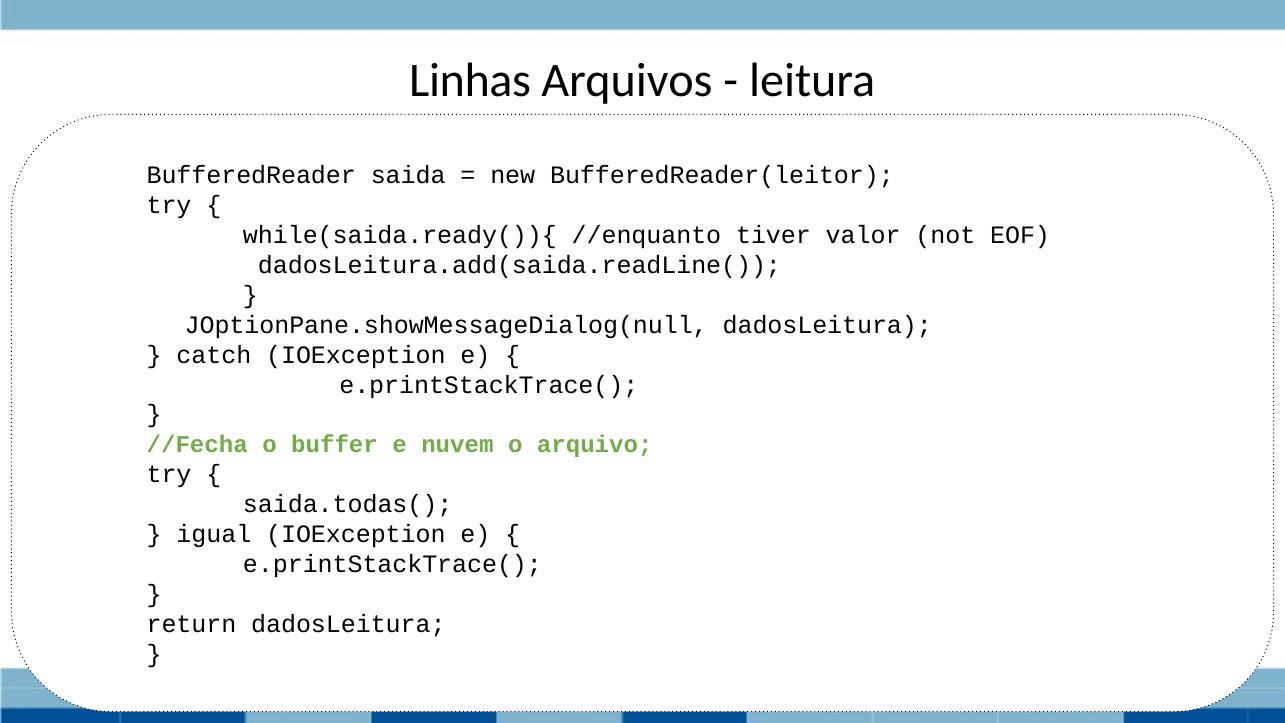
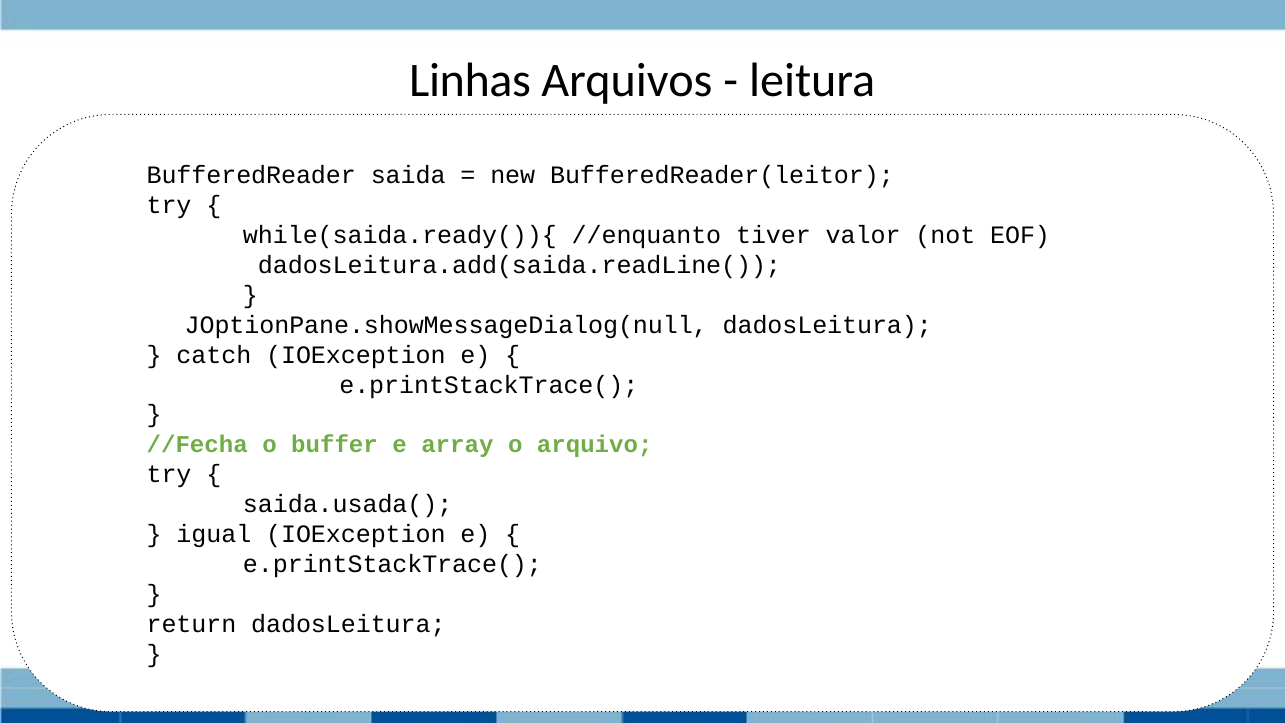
nuvem: nuvem -> array (457, 445)
saida.todas(: saida.todas( -> saida.usada( (348, 505)
